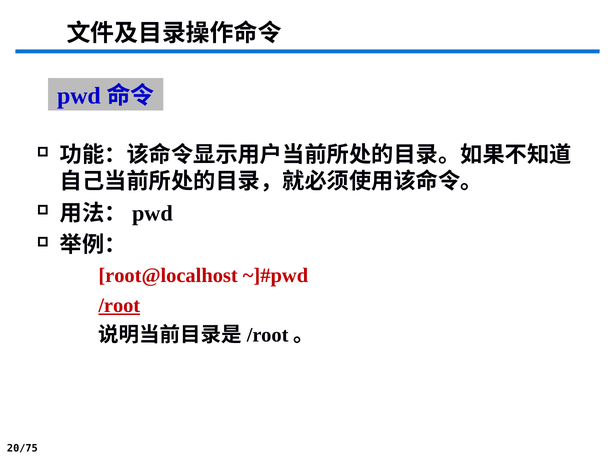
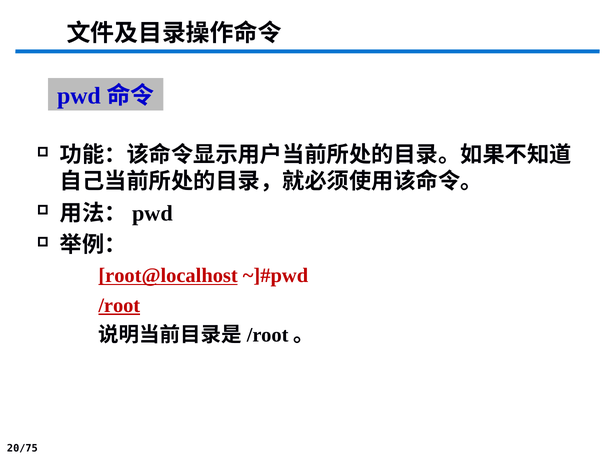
root@localhost underline: none -> present (168, 276)
